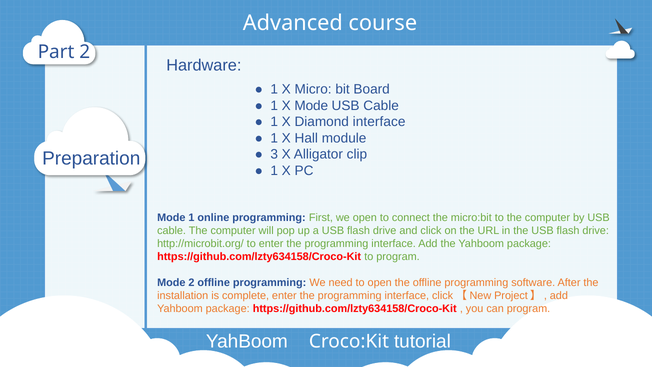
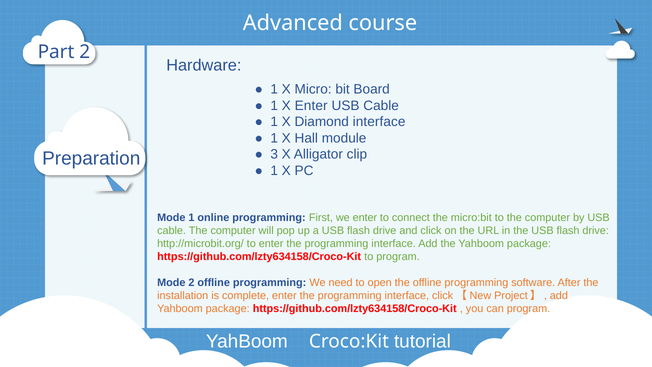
X Mode: Mode -> Enter (311, 105)
we open: open -> enter (365, 217)
